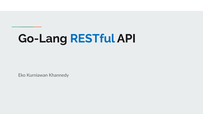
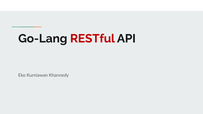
RESTful colour: blue -> red (93, 39)
